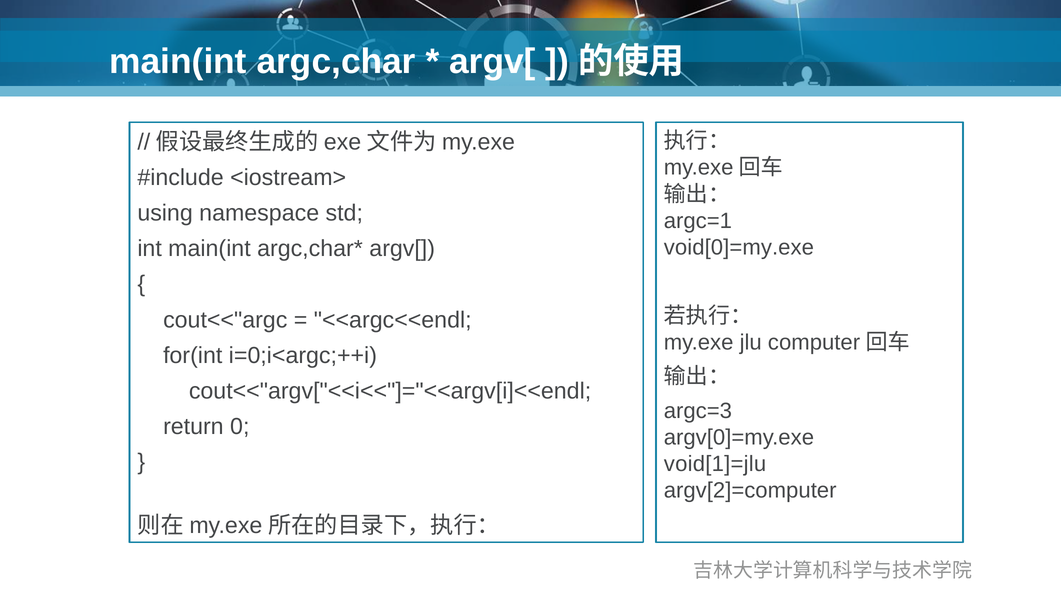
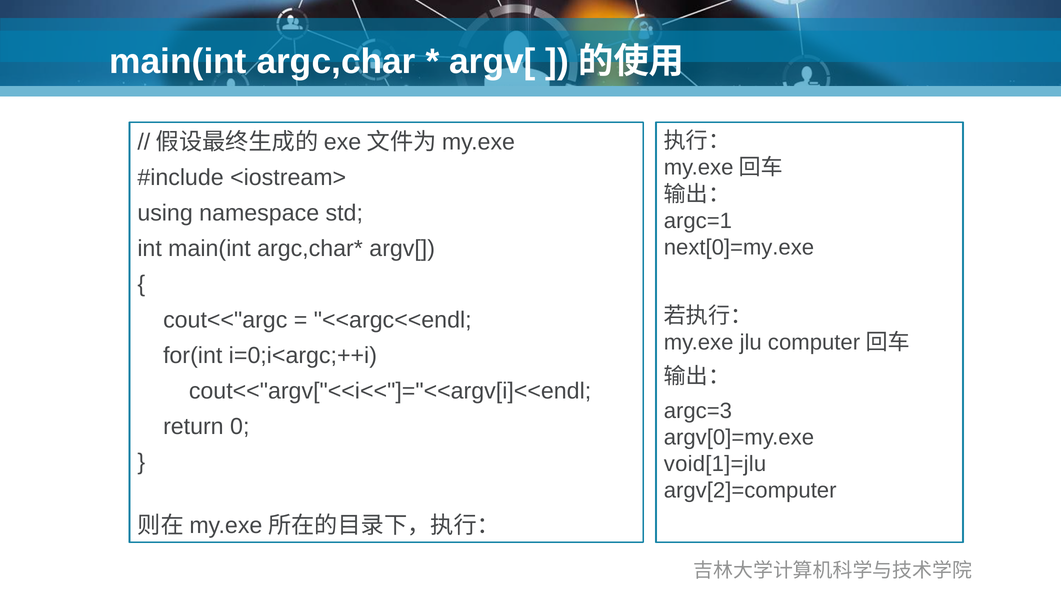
void[0]=my.exe: void[0]=my.exe -> next[0]=my.exe (739, 247)
